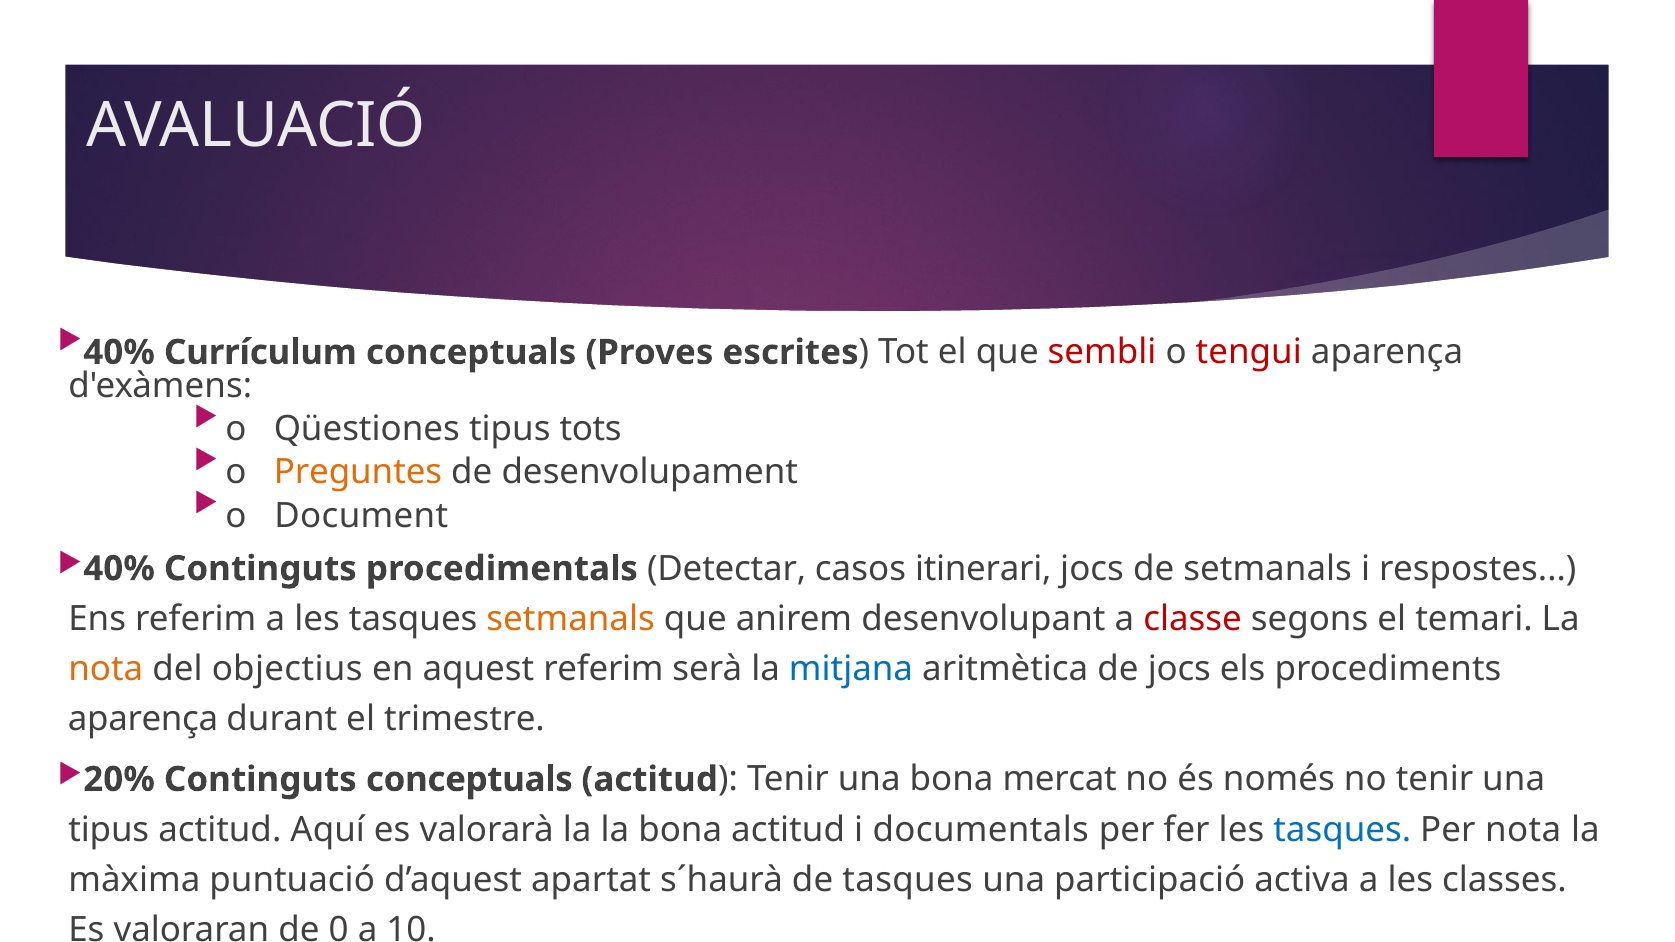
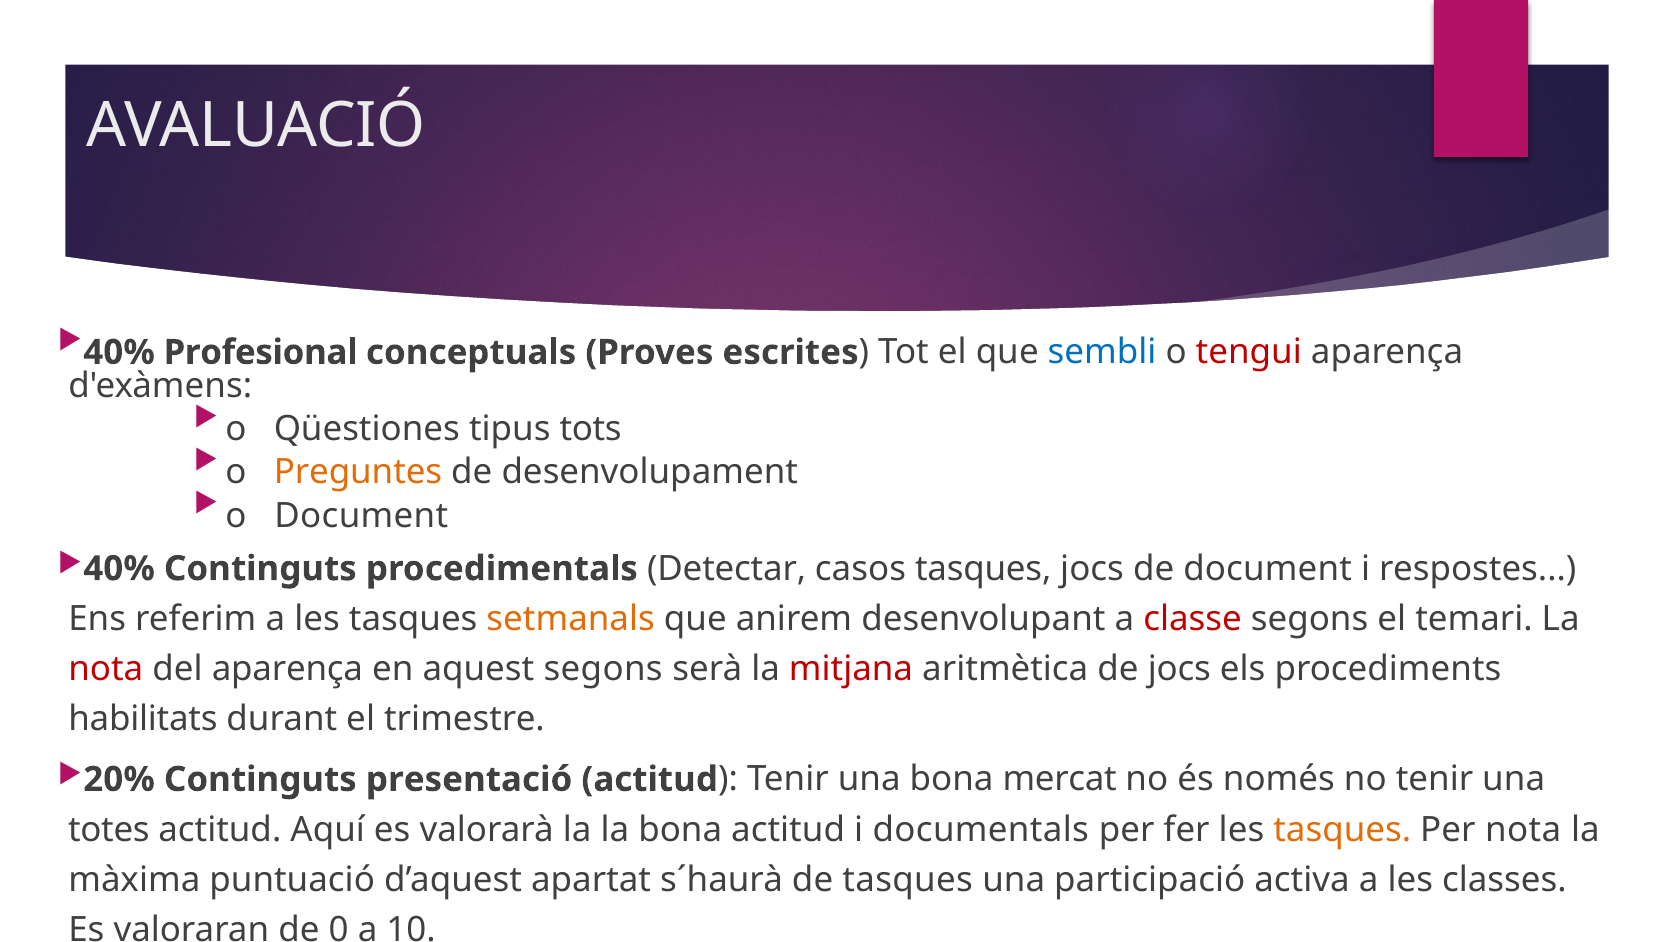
Currículum: Currículum -> Profesional (260, 352)
sembli colour: red -> blue (1102, 352)
casos itinerari: itinerari -> tasques (983, 569)
de setmanals: setmanals -> document (1268, 569)
nota colour: orange -> red (106, 669)
del objectius: objectius -> aparença (287, 669)
aquest referim: referim -> segons (603, 669)
mitjana colour: blue -> red (851, 669)
aparença: aparença -> habilitats (143, 720)
Continguts conceptuals: conceptuals -> presentació (469, 780)
tipus: tipus -> totes (109, 830)
tasques colour: blue -> orange (1342, 830)
